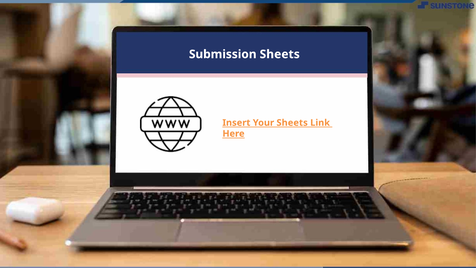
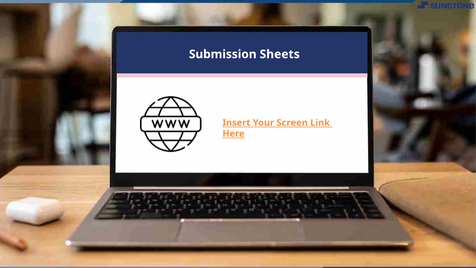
Your Sheets: Sheets -> Screen (292, 123)
